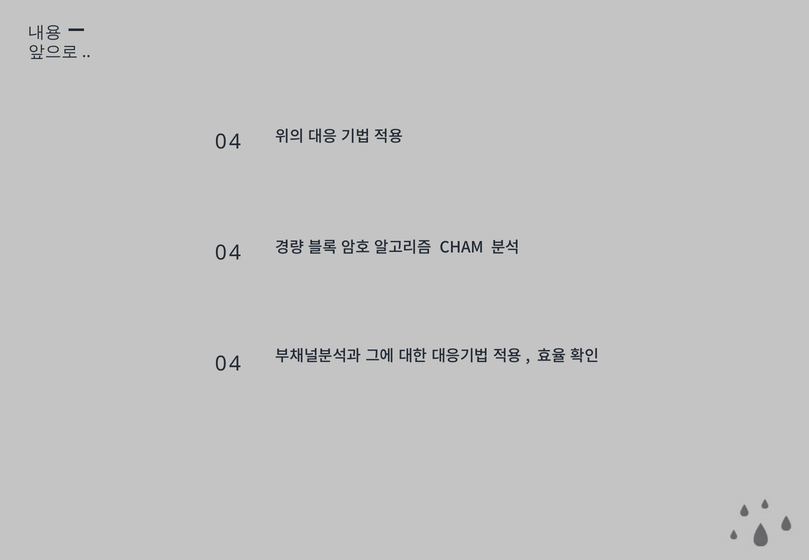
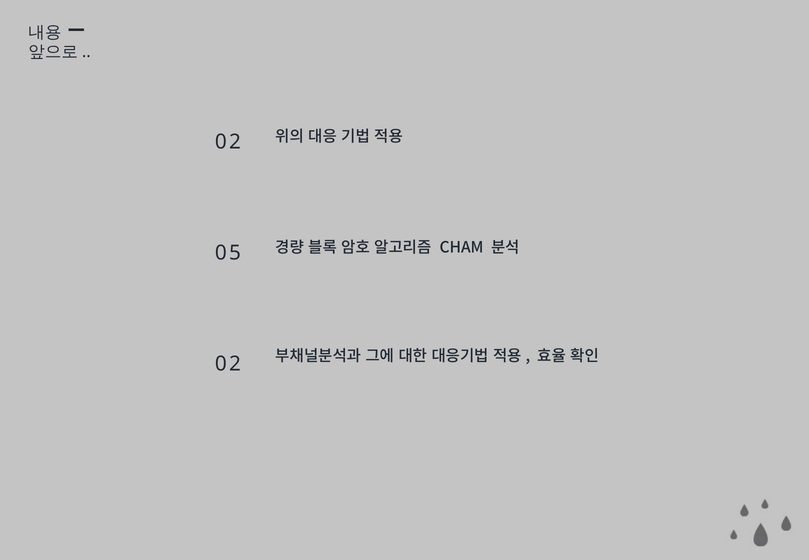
4: 4 -> 2 (235, 142)
4: 4 -> 5 (235, 253)
4: 4 -> 2 (235, 364)
